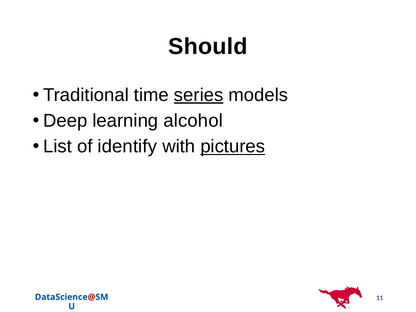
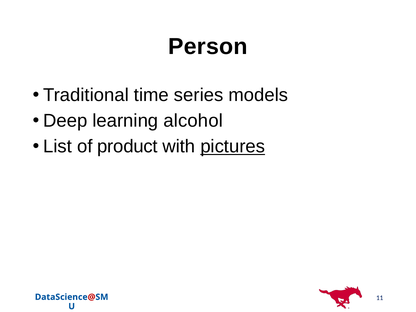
Should: Should -> Person (208, 47)
series underline: present -> none (199, 95)
identify: identify -> product (127, 147)
